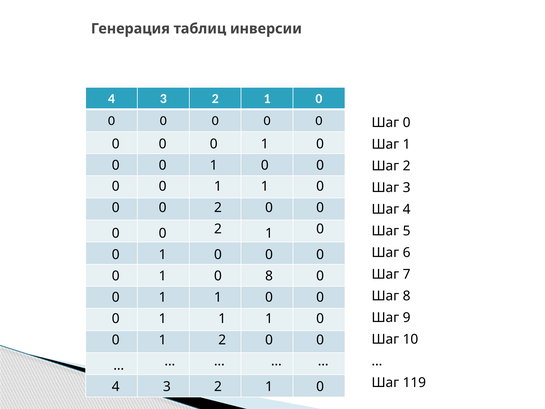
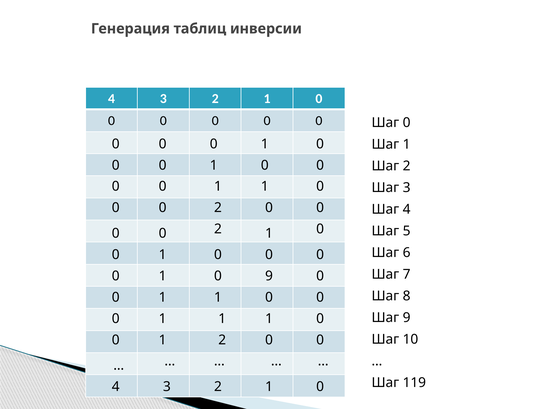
1 8: 8 -> 9 (269, 276)
